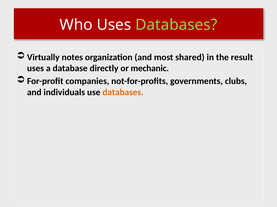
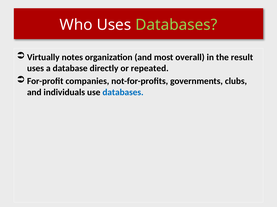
shared: shared -> overall (190, 57)
mechanic: mechanic -> repeated (150, 69)
databases colour: orange -> blue (123, 93)
